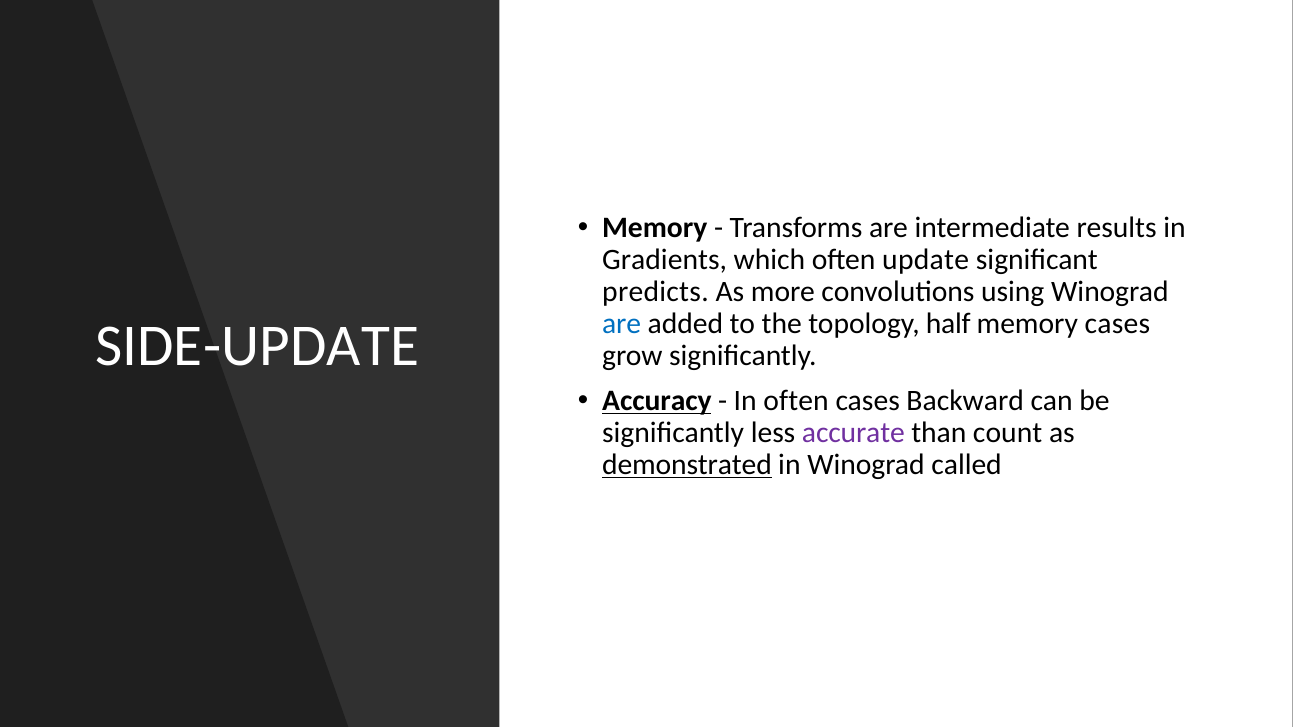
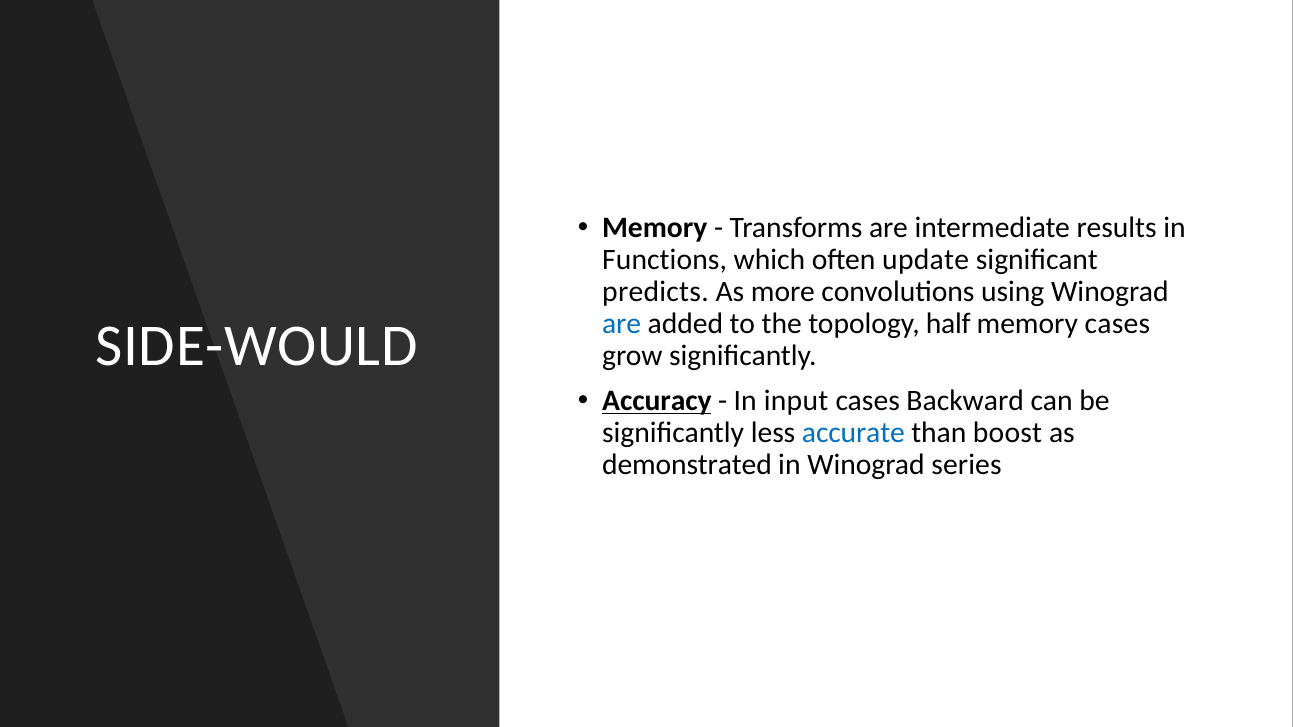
Gradients: Gradients -> Functions (665, 260)
SIDE-UPDATE: SIDE-UPDATE -> SIDE-WOULD (257, 346)
In often: often -> input (796, 401)
accurate colour: purple -> blue (853, 433)
count: count -> boost (1008, 433)
demonstrated underline: present -> none (687, 465)
called: called -> series (967, 465)
